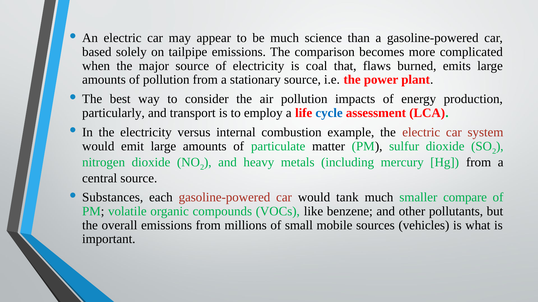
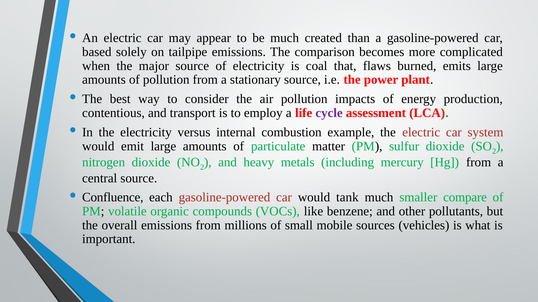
science: science -> created (323, 38)
particularly: particularly -> contentious (113, 113)
cycle colour: blue -> purple (329, 113)
Substances: Substances -> Confluence (113, 198)
